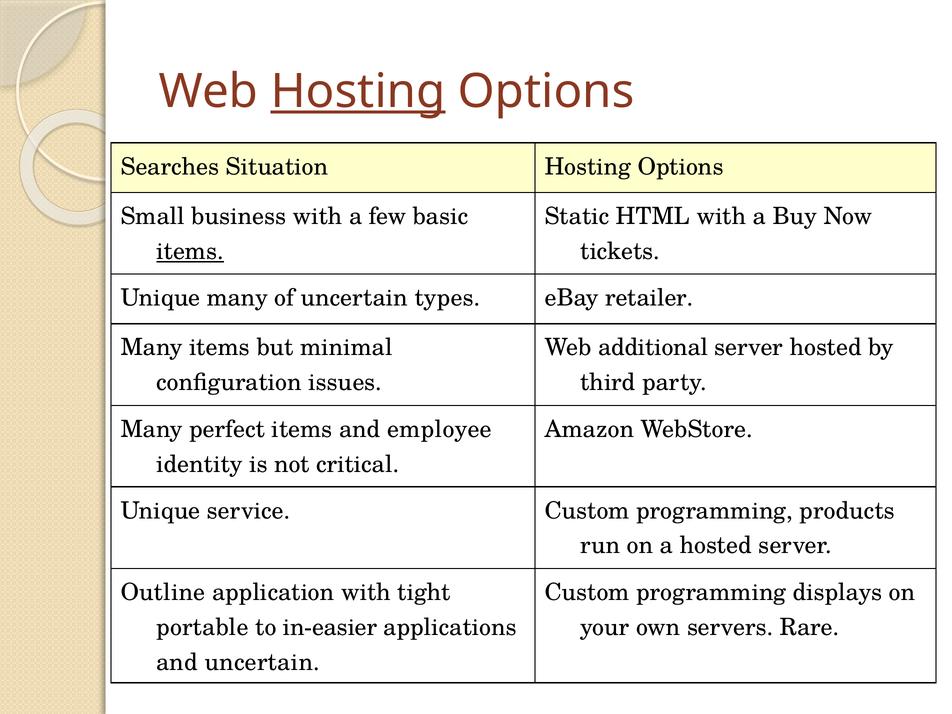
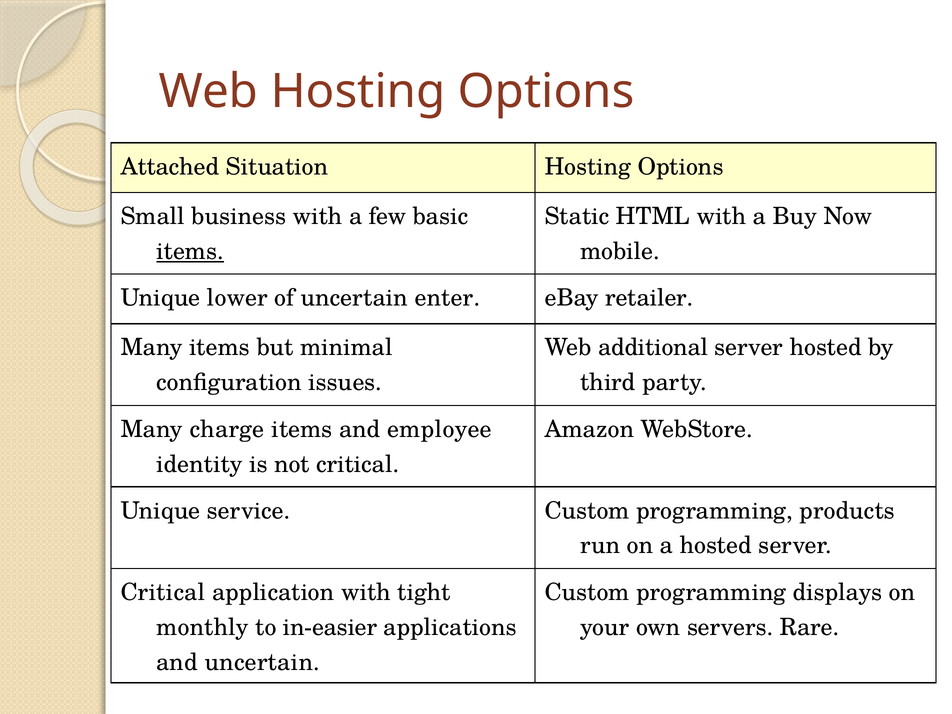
Hosting underline: present -> none (358, 91)
Searches: Searches -> Attached (170, 167)
tickets: tickets -> mobile (620, 251)
Unique many: many -> lower (237, 298)
types: types -> enter (447, 298)
perfect: perfect -> charge (227, 429)
Outline: Outline -> Critical (163, 592)
portable: portable -> monthly (202, 627)
